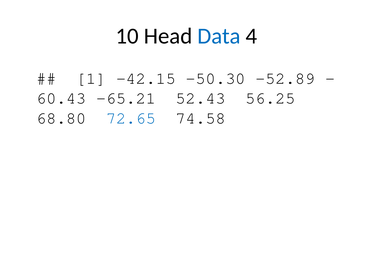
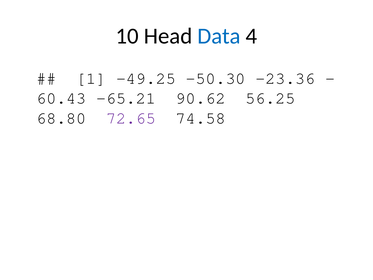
-42.15: -42.15 -> -49.25 (146, 78)
-52.89: -52.89 -> -23.36 (285, 78)
52.43: 52.43 -> 90.62 (201, 98)
72.65 colour: blue -> purple (131, 118)
